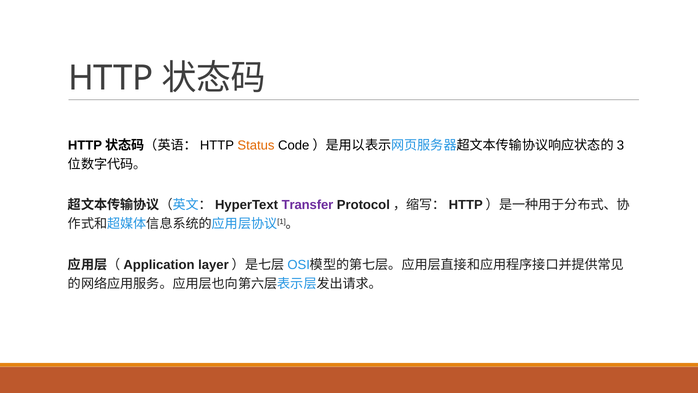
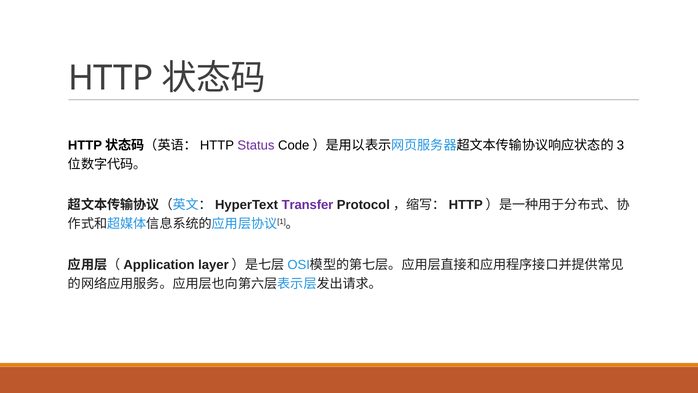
Status colour: orange -> purple (256, 145)
